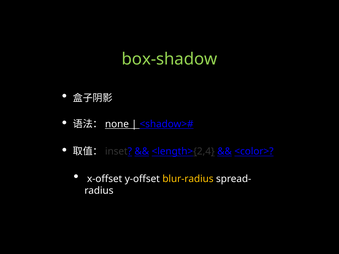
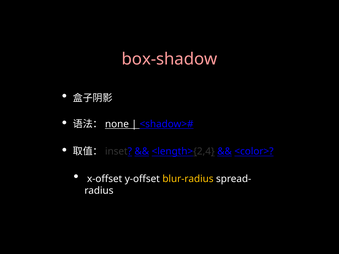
box-shadow colour: light green -> pink (170, 59)
